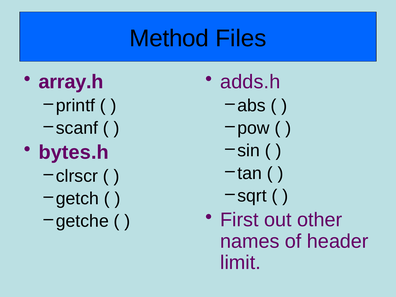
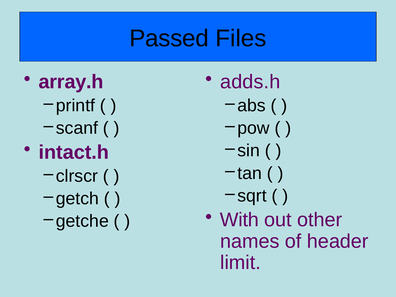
Method: Method -> Passed (169, 38)
bytes.h: bytes.h -> intact.h (74, 152)
First: First -> With (239, 220)
